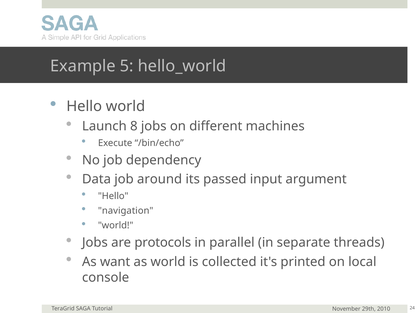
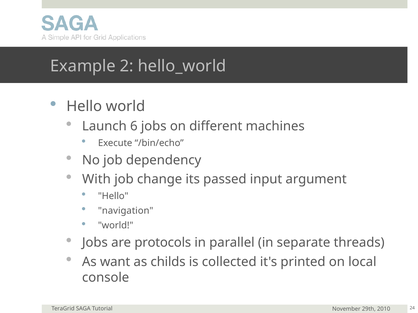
5: 5 -> 2 (127, 66)
8: 8 -> 6 (134, 127)
Data: Data -> With (96, 180)
around: around -> change (160, 180)
as world: world -> childs (168, 262)
